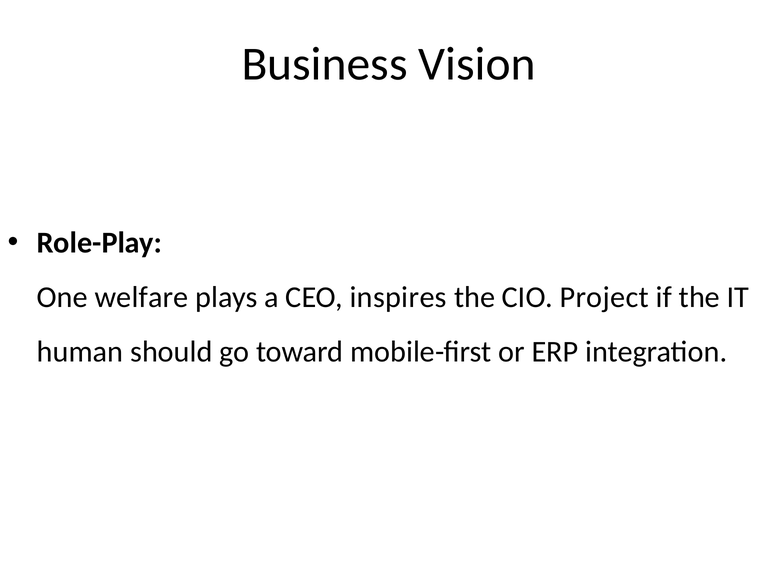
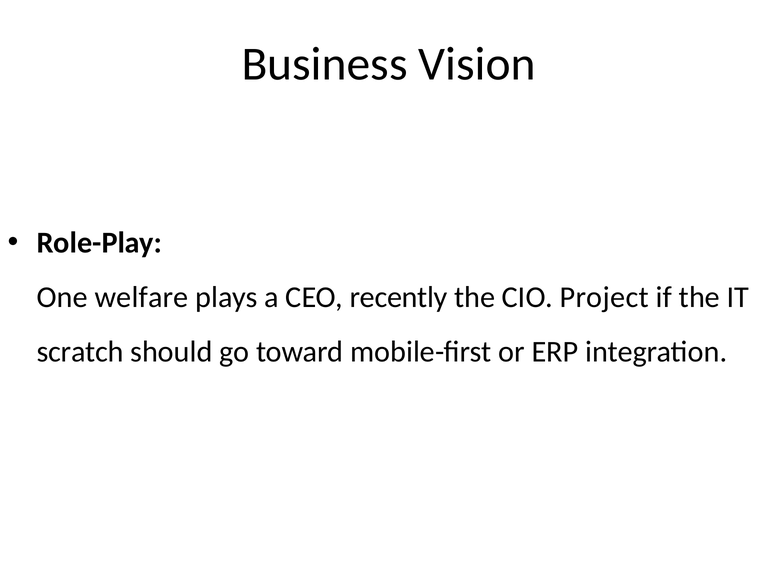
inspires: inspires -> recently (399, 298)
human: human -> scratch (80, 352)
